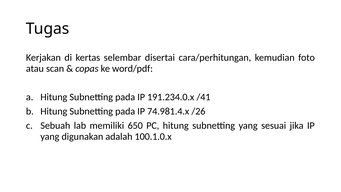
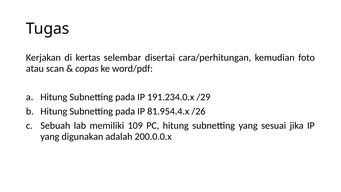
/41: /41 -> /29 (203, 97)
74.981.4.x: 74.981.4.x -> 81.954.4.x (168, 111)
650: 650 -> 109 (135, 126)
100.1.0.x: 100.1.0.x -> 200.0.0.x (153, 136)
